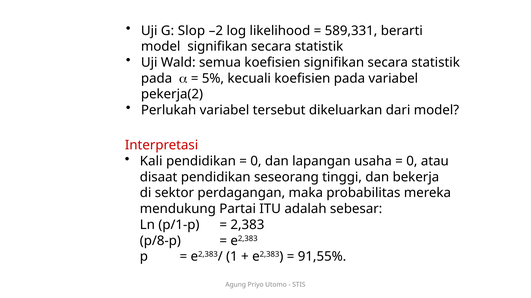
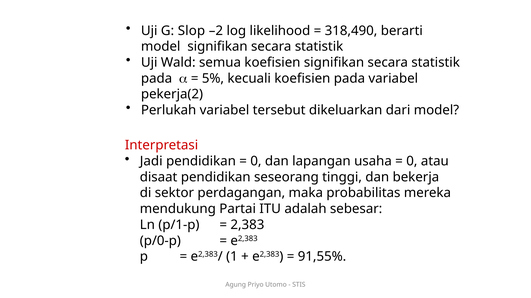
589,331: 589,331 -> 318,490 (351, 31)
Kali: Kali -> Jadi (151, 162)
p/8-p: p/8-p -> p/0-p (160, 241)
